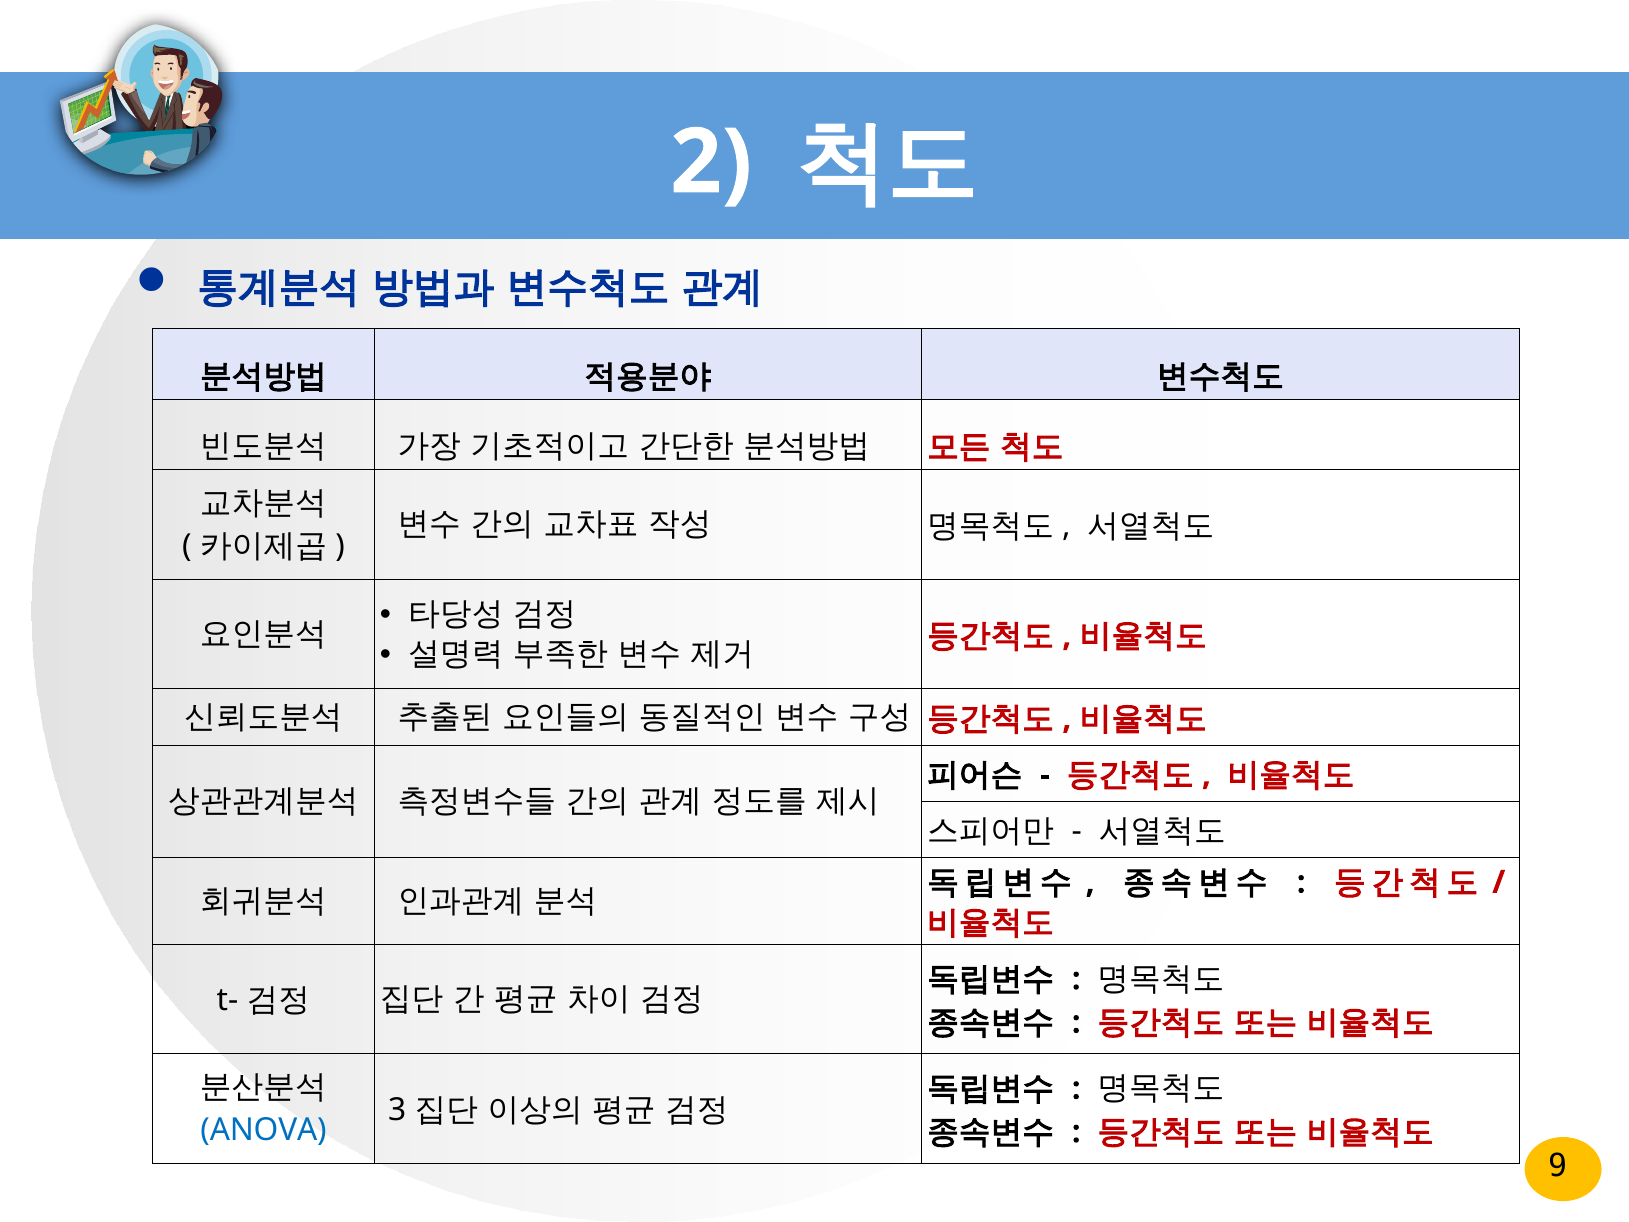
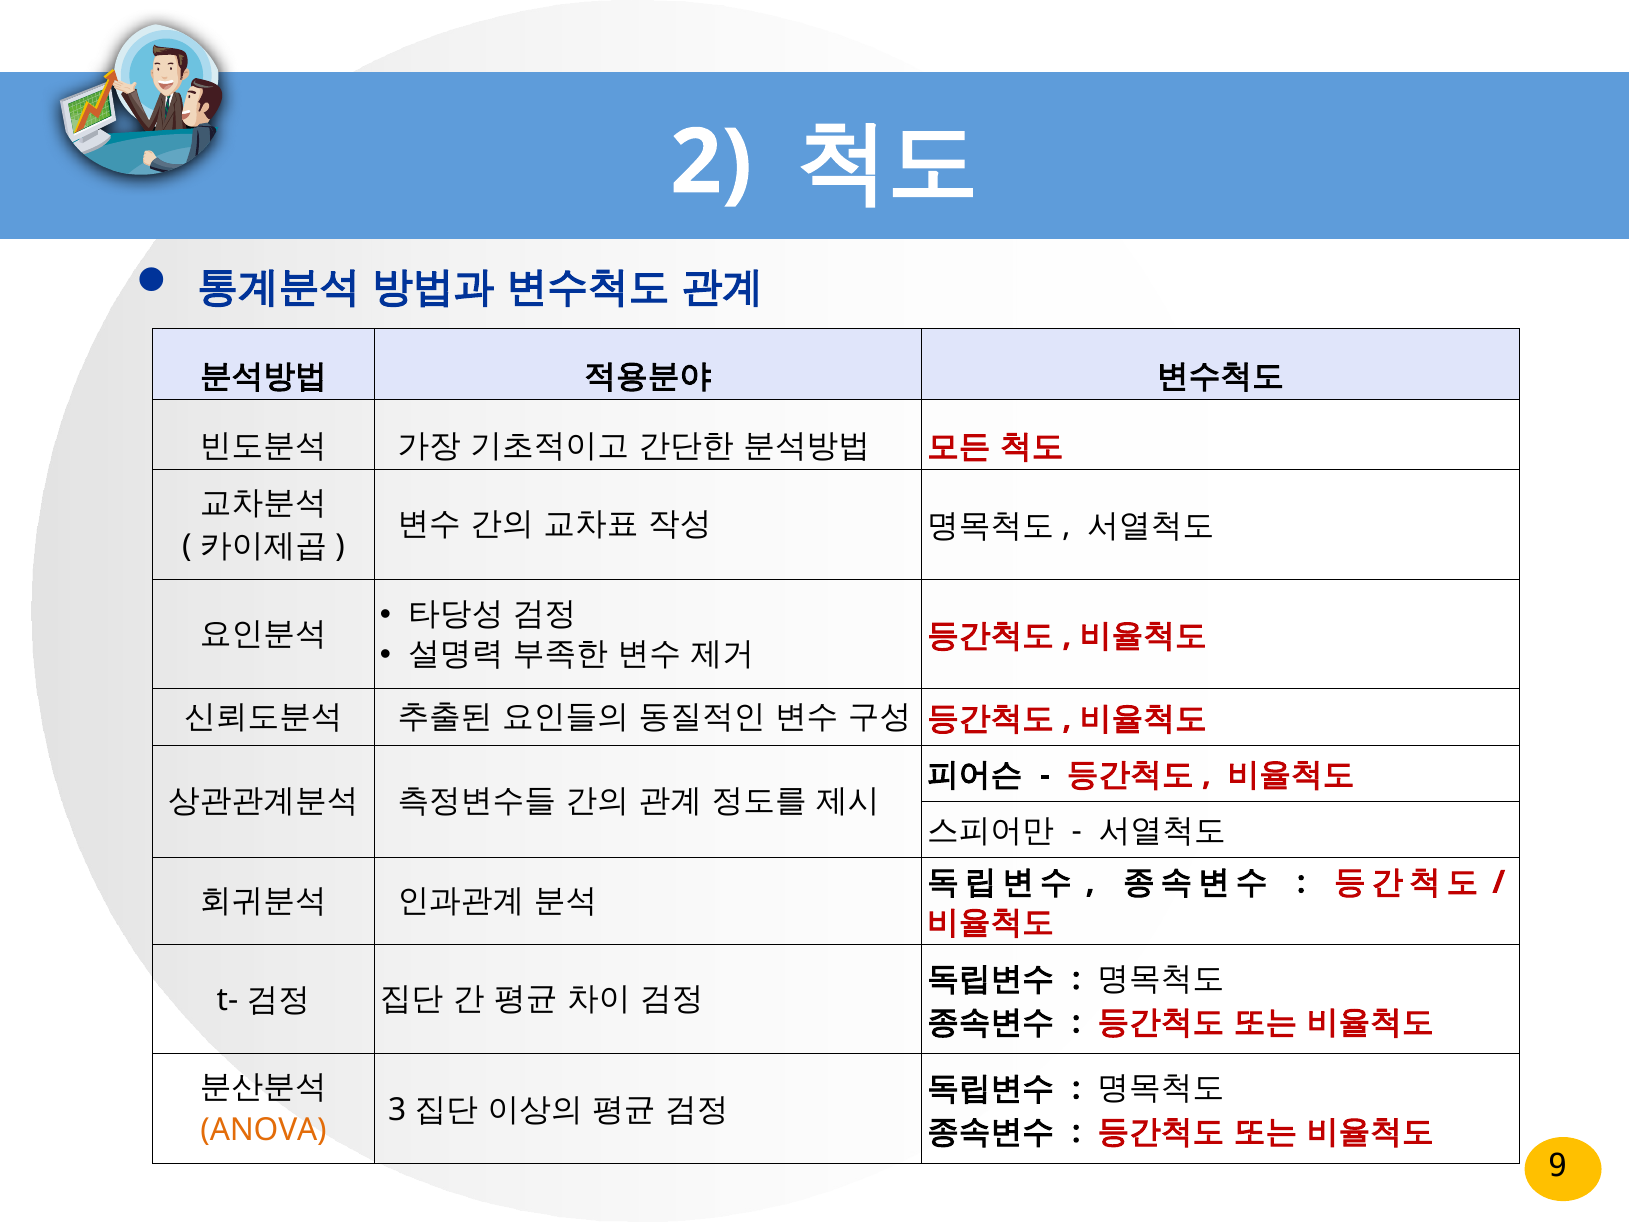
ANOVA colour: blue -> orange (264, 1130)
